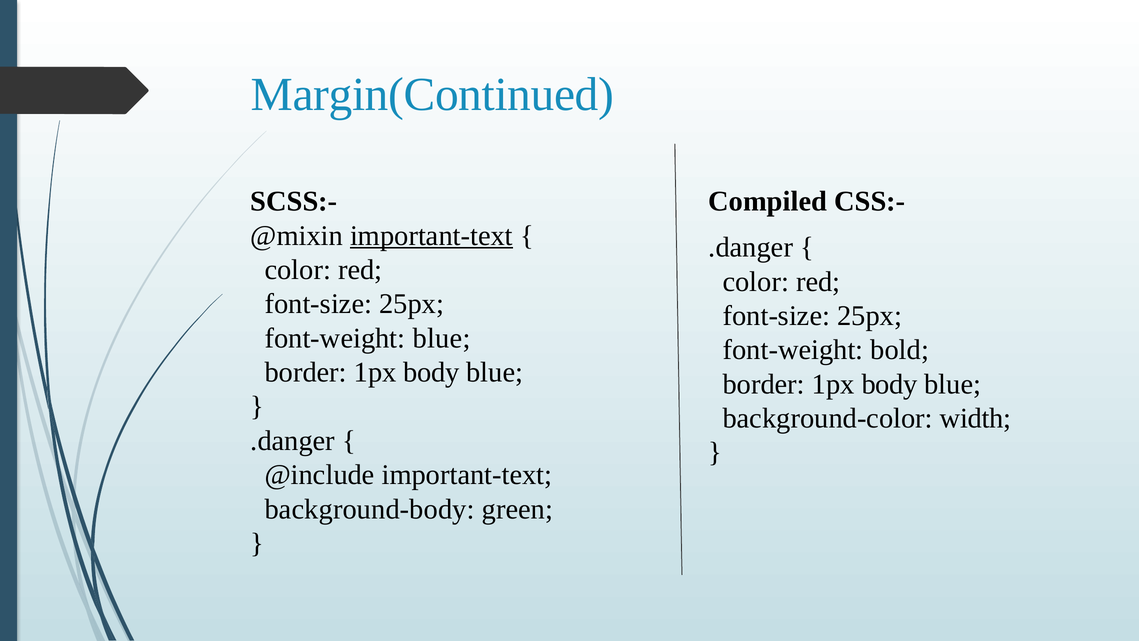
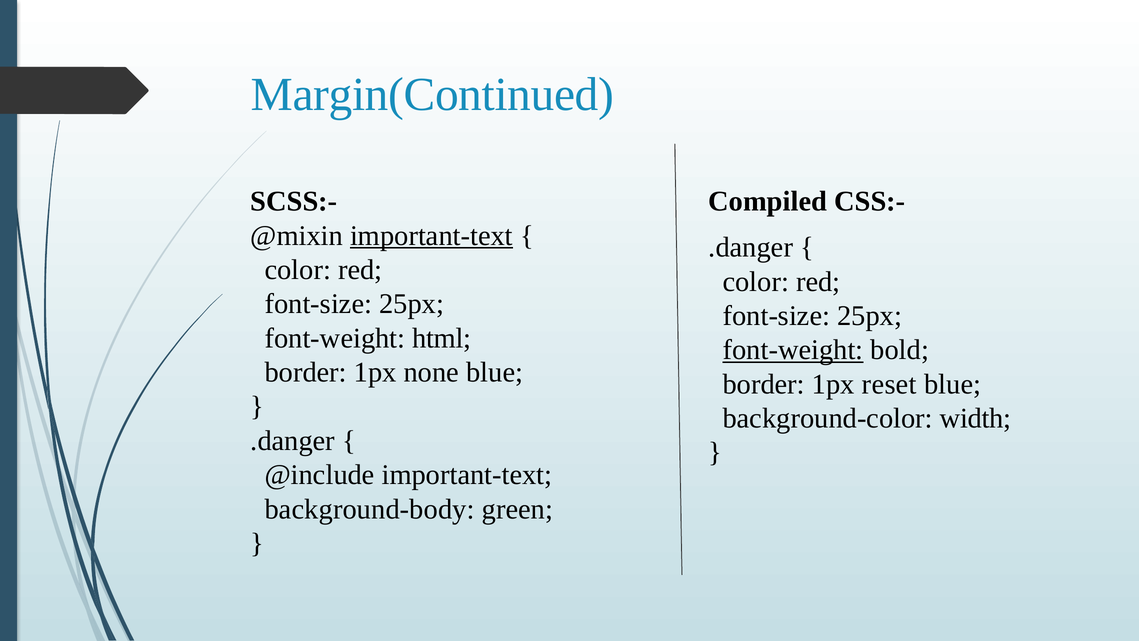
font-weight blue: blue -> html (442, 338)
font-weight underline: none -> present (793, 350)
body: body -> none (431, 372)
body: body -> reset (889, 384)
